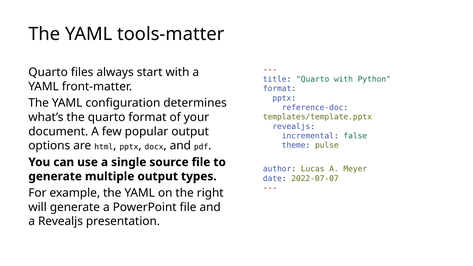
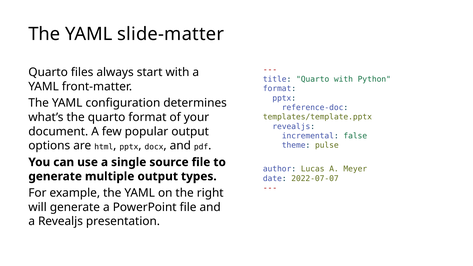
tools-matter: tools-matter -> slide-matter (171, 34)
